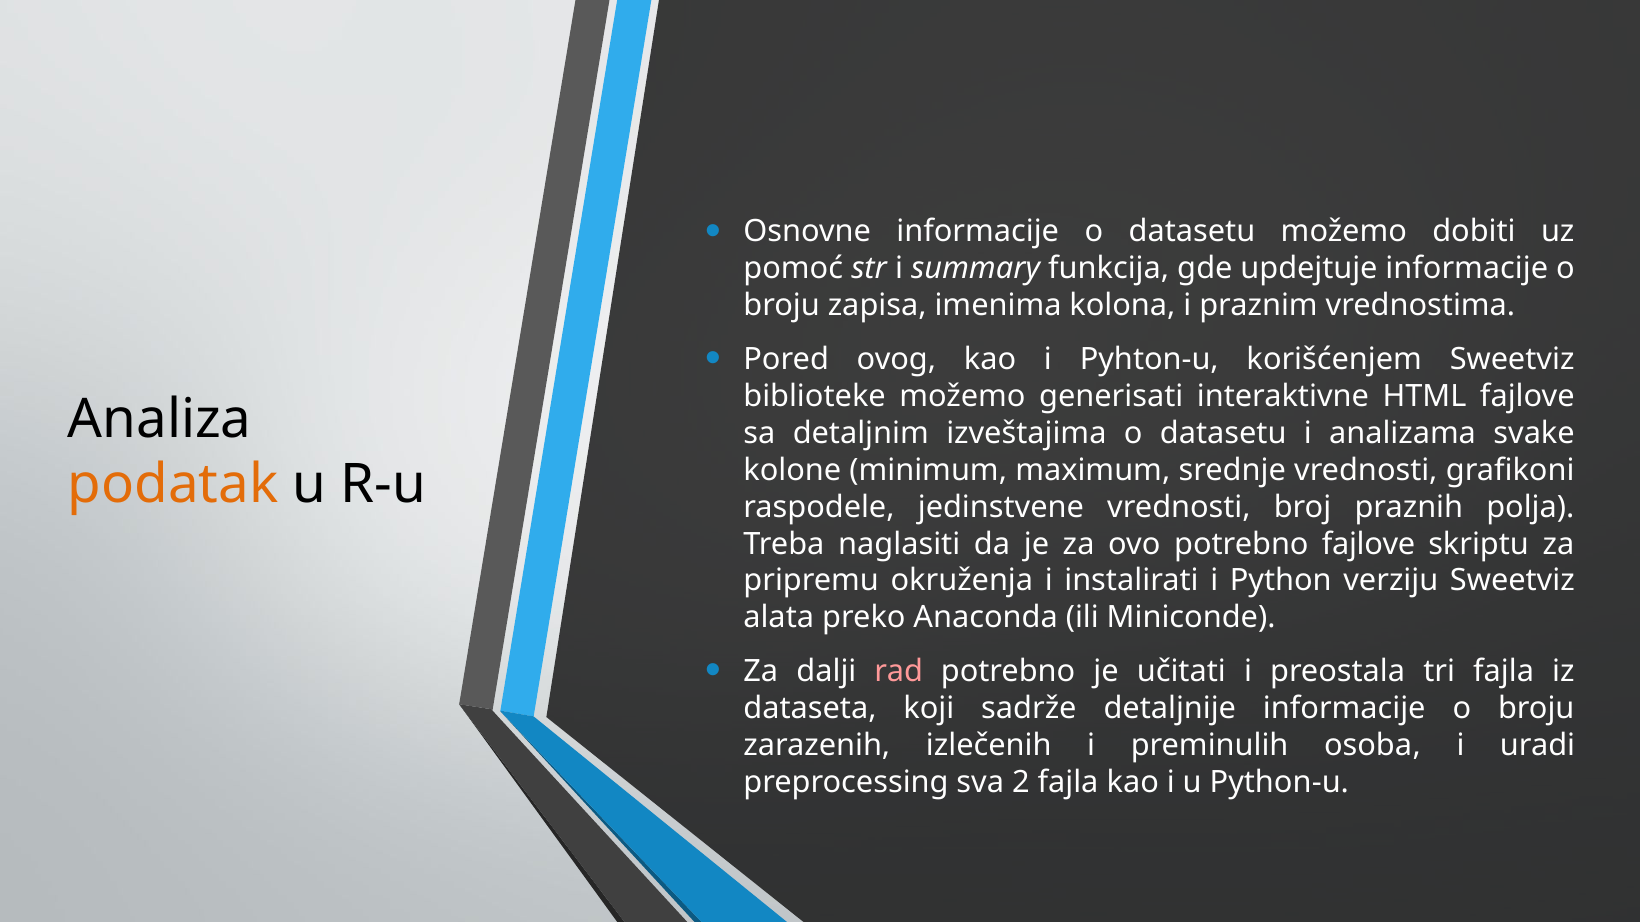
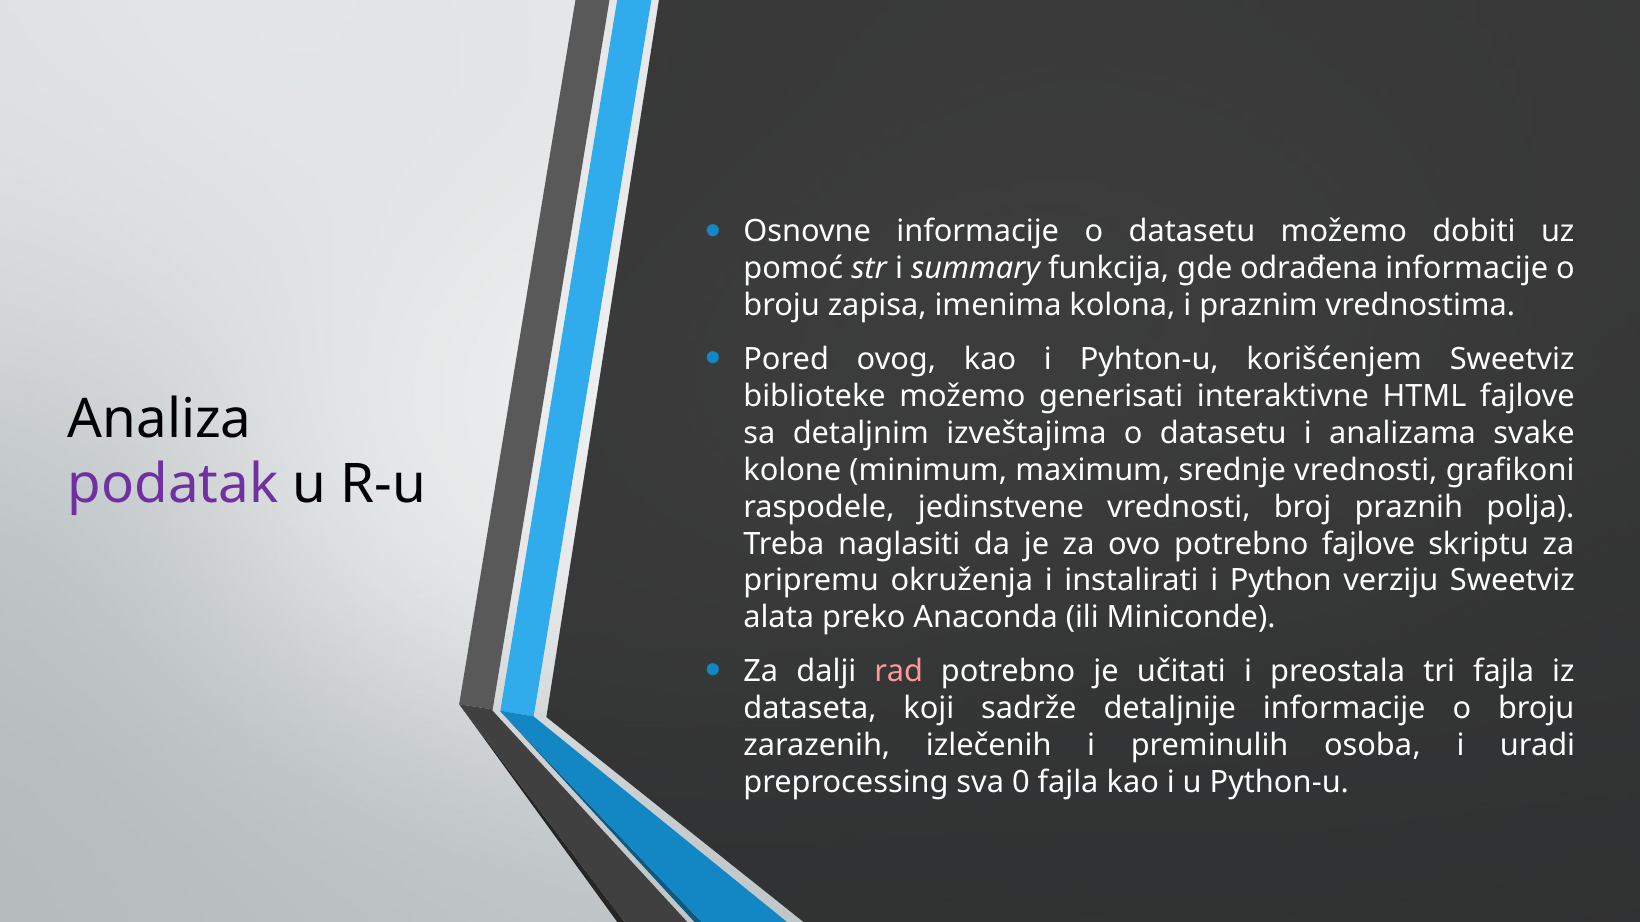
updejtuje: updejtuje -> odrađena (1309, 269)
podatak colour: orange -> purple (173, 485)
2: 2 -> 0 (1021, 783)
